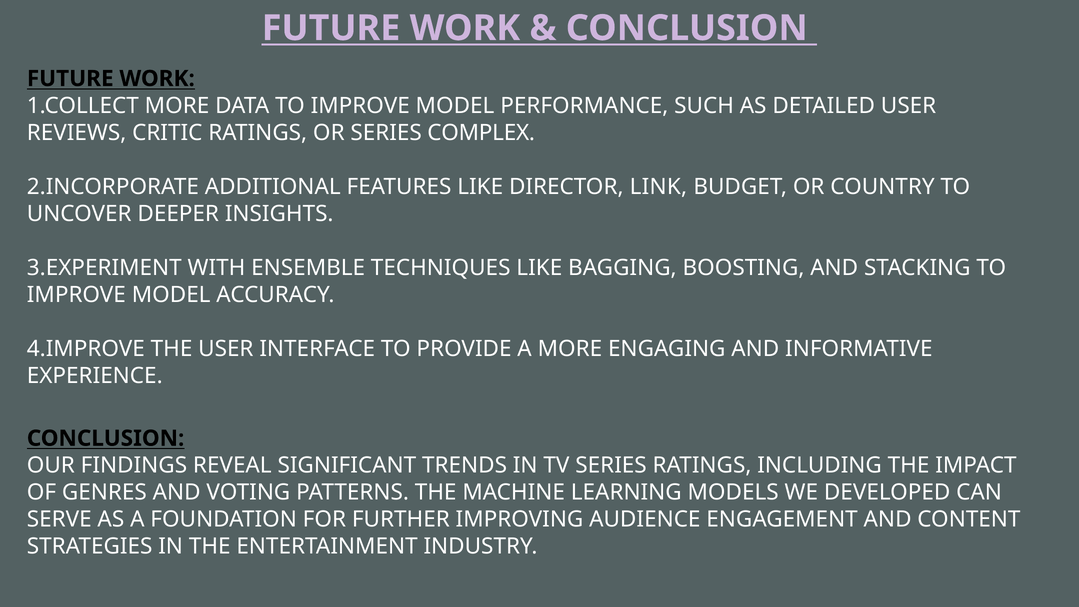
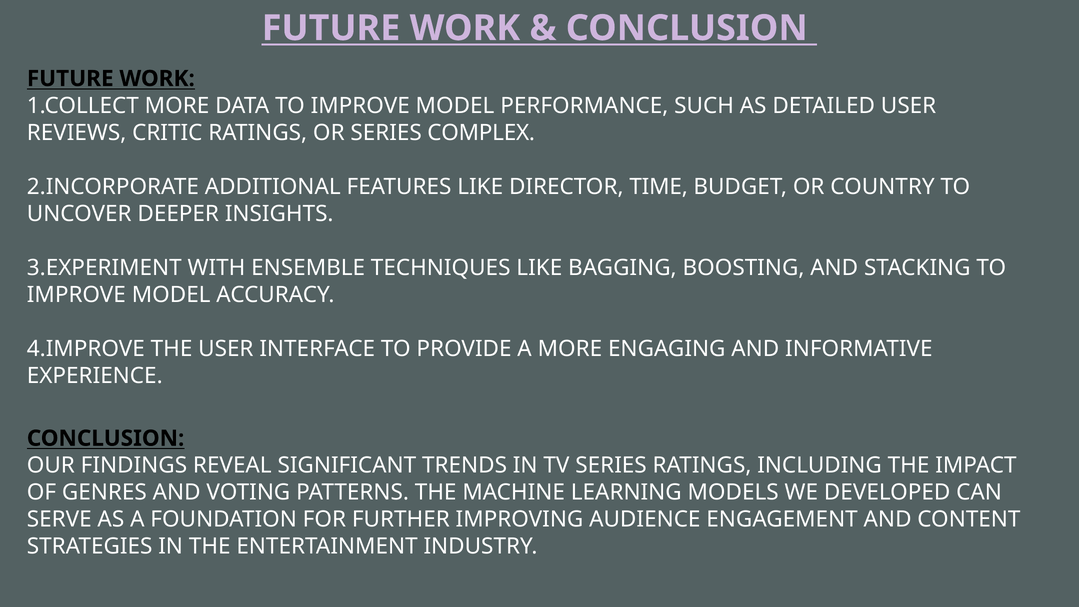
LINK: LINK -> TIME (659, 187)
